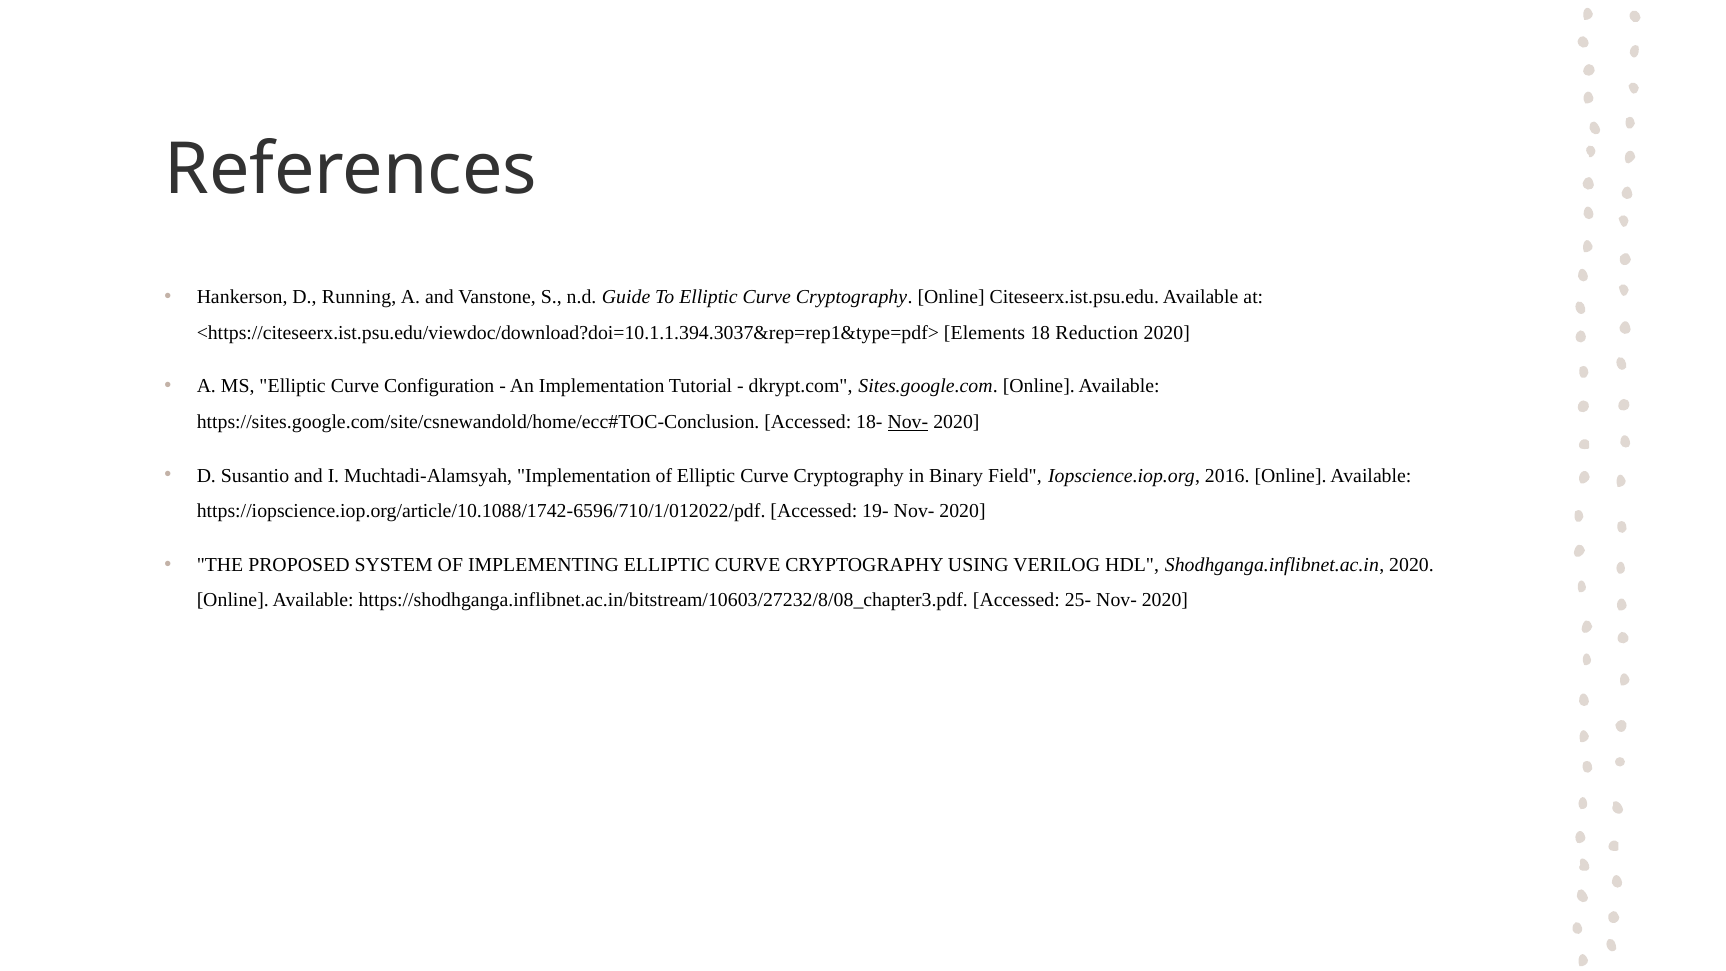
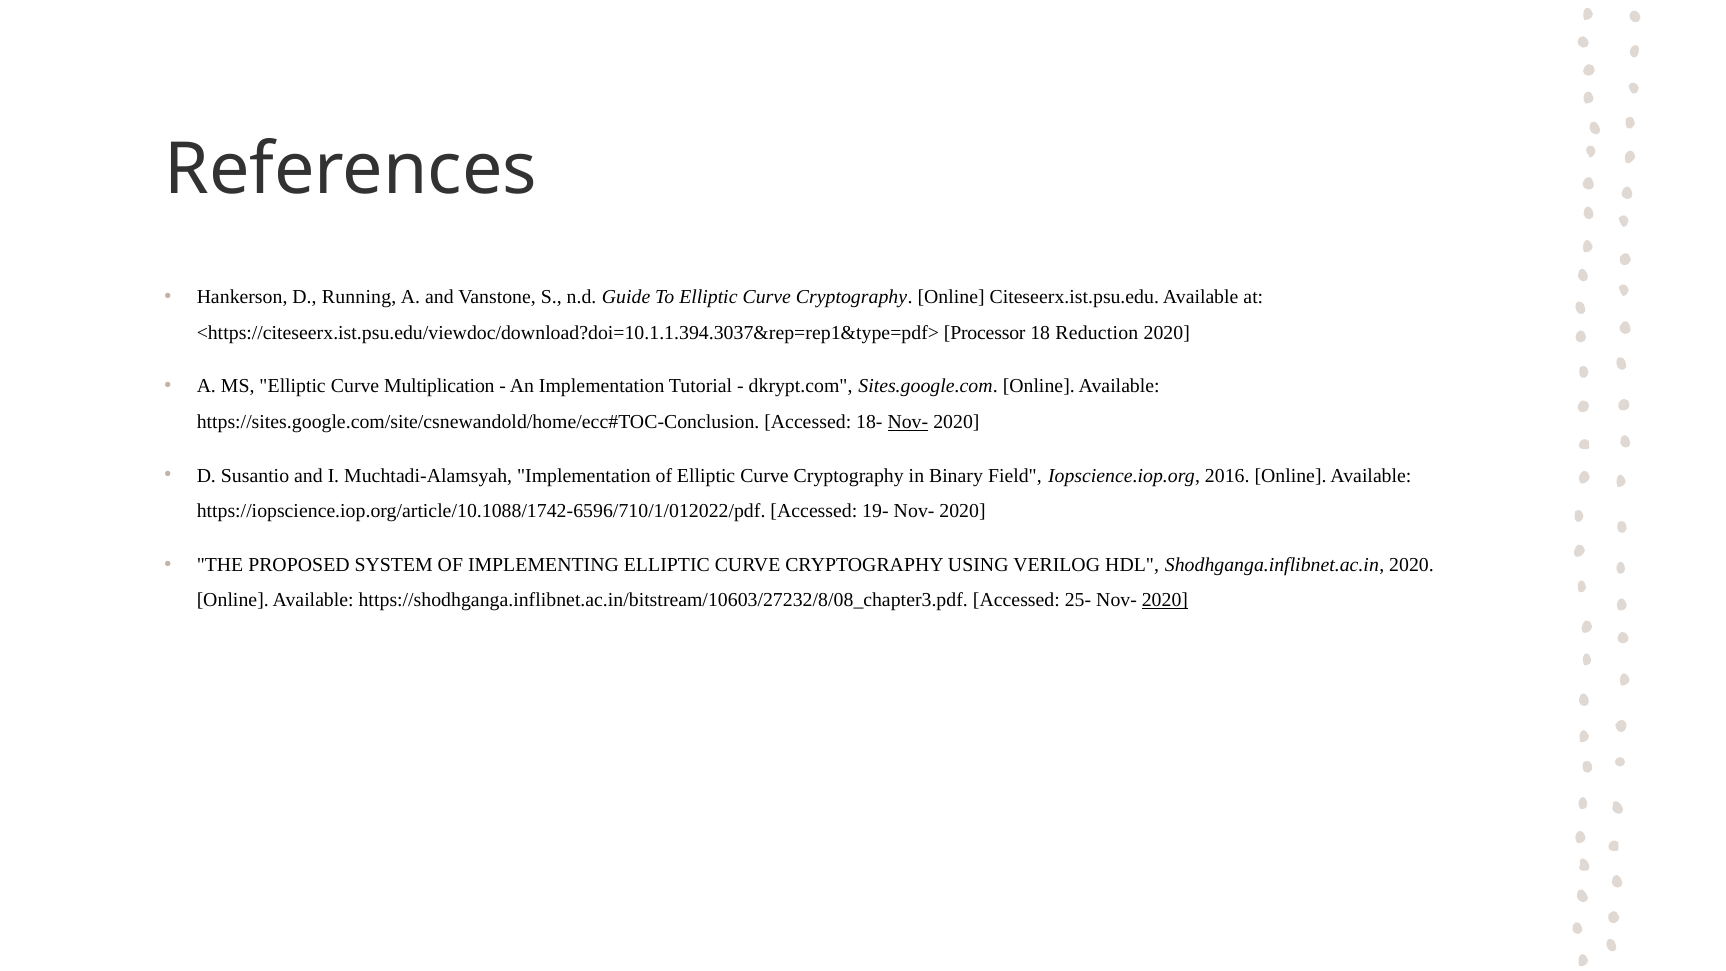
Elements: Elements -> Processor (985, 333)
Configuration: Configuration -> Multiplication (439, 386)
2020 underline: none -> present (1165, 600)
